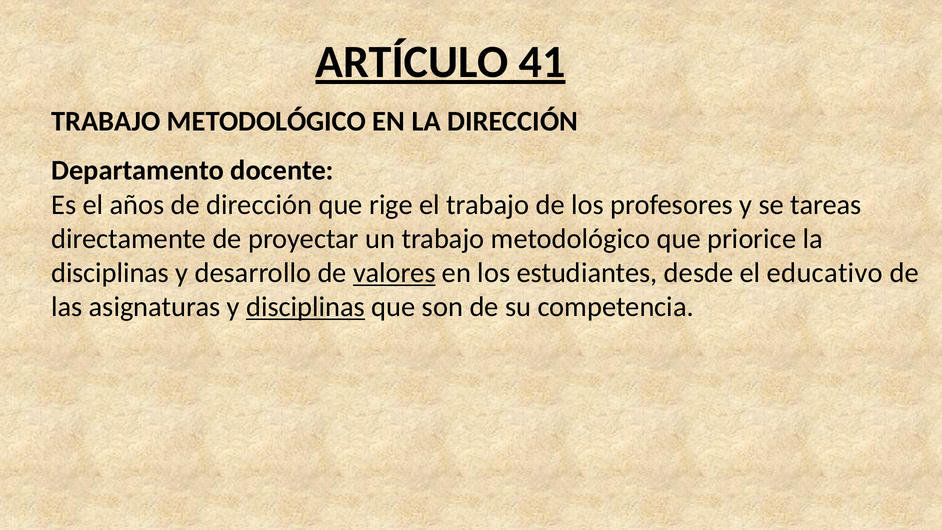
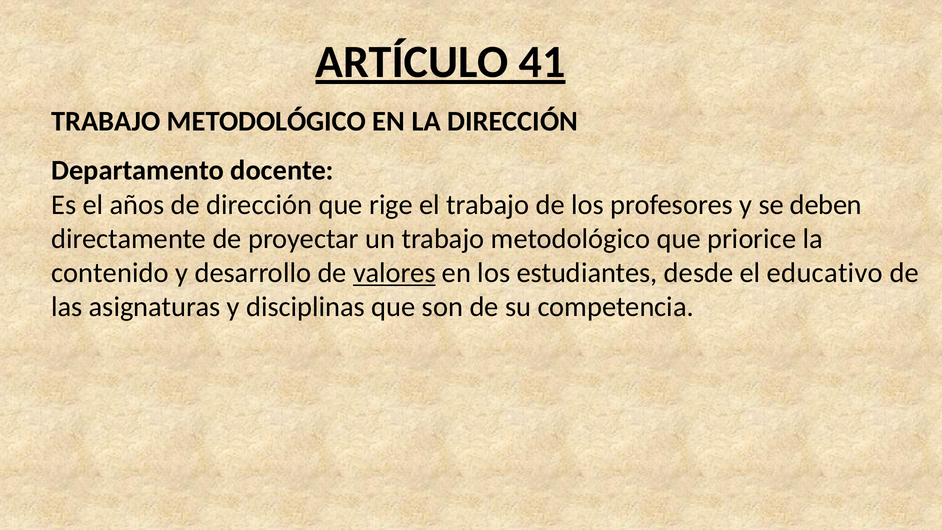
tareas: tareas -> deben (826, 205)
disciplinas: disciplinas -> contenido (110, 273)
disciplinas underline: present -> none (306, 307)
